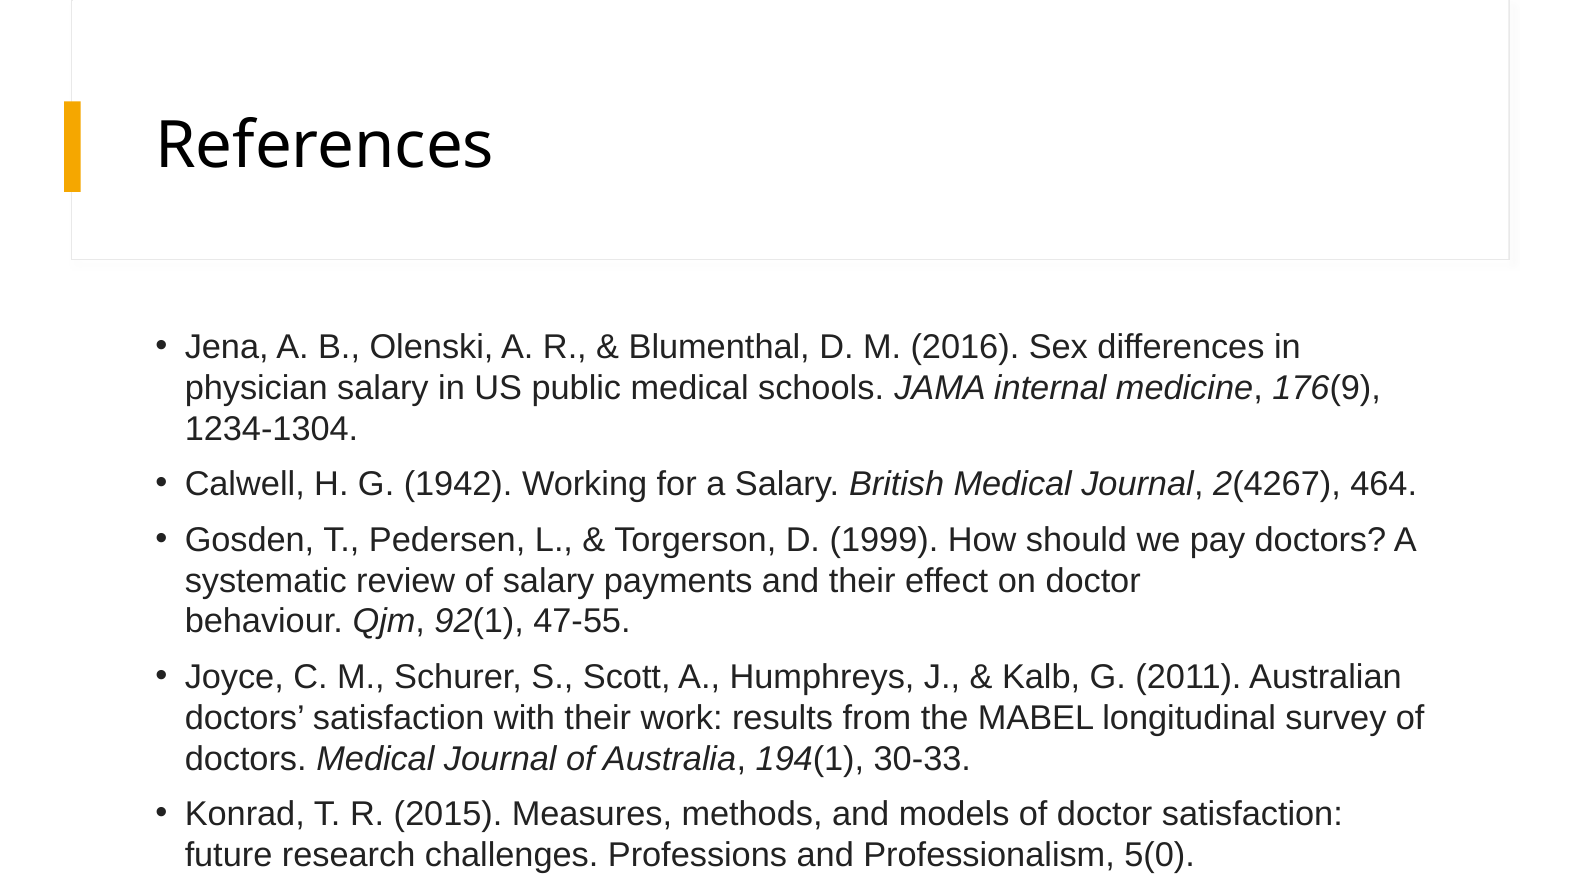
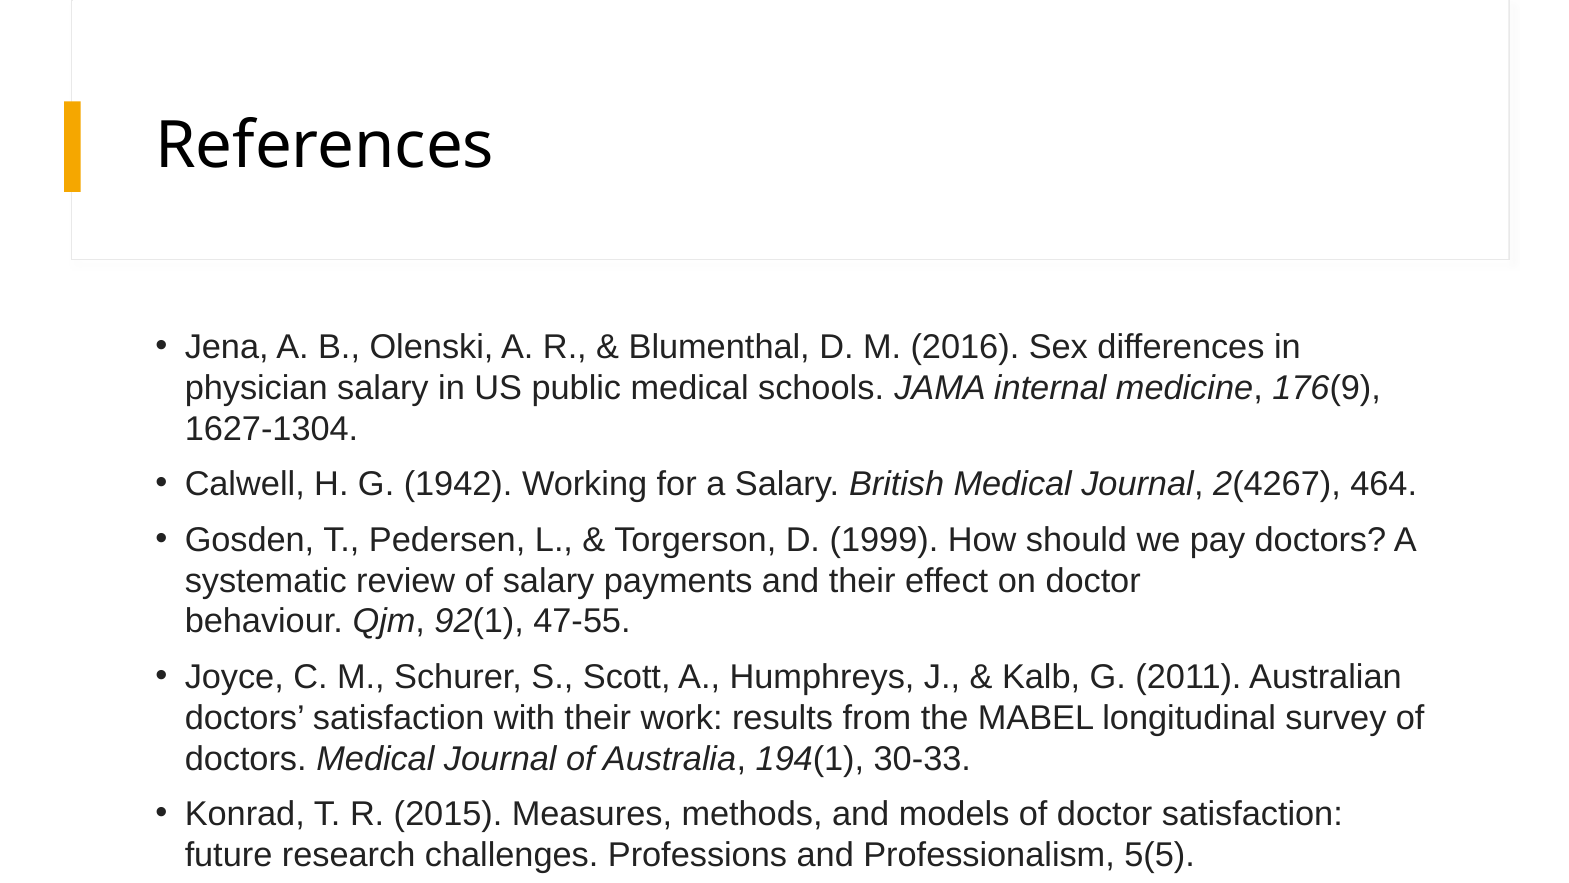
1234-1304: 1234-1304 -> 1627-1304 (271, 429)
5(0: 5(0 -> 5(5 (1160, 855)
